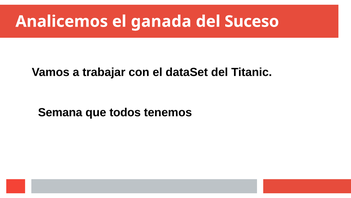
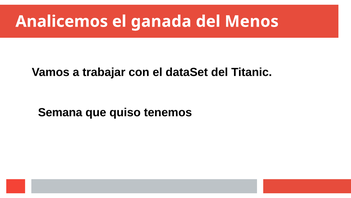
Suceso: Suceso -> Menos (252, 21)
todos: todos -> quiso (125, 112)
